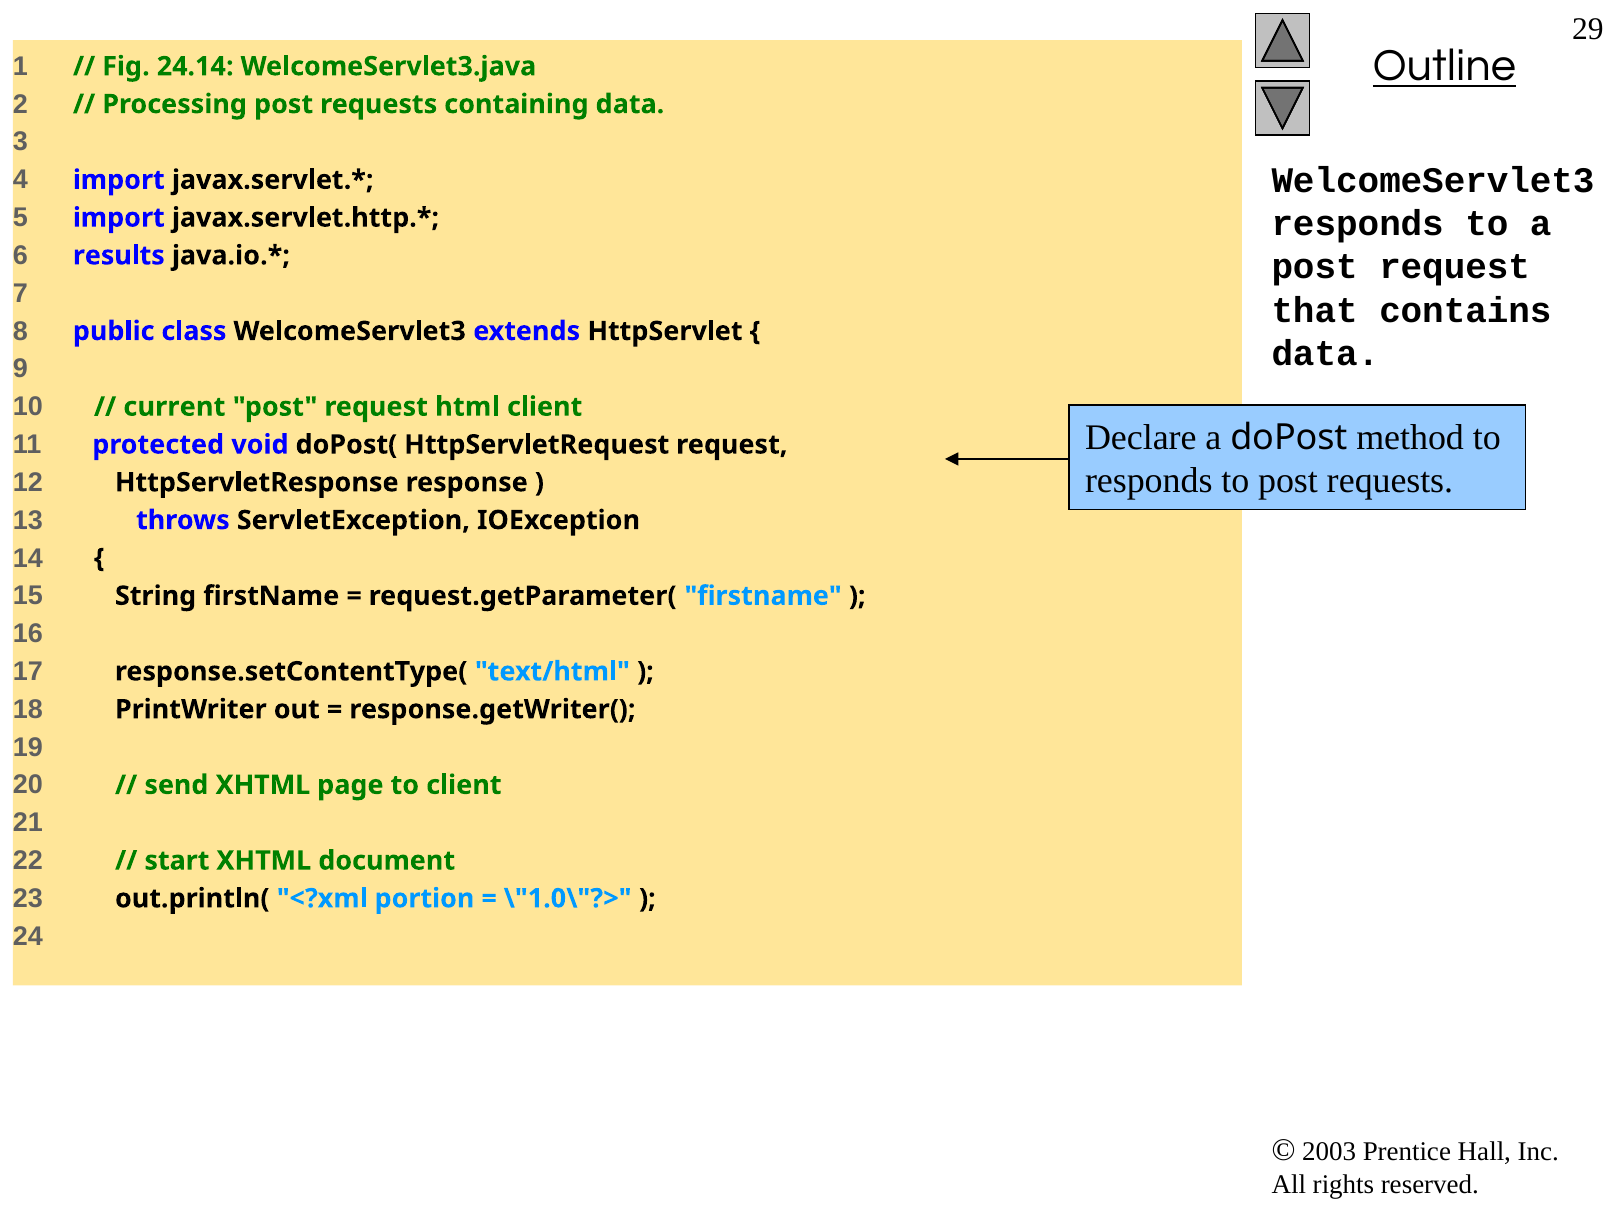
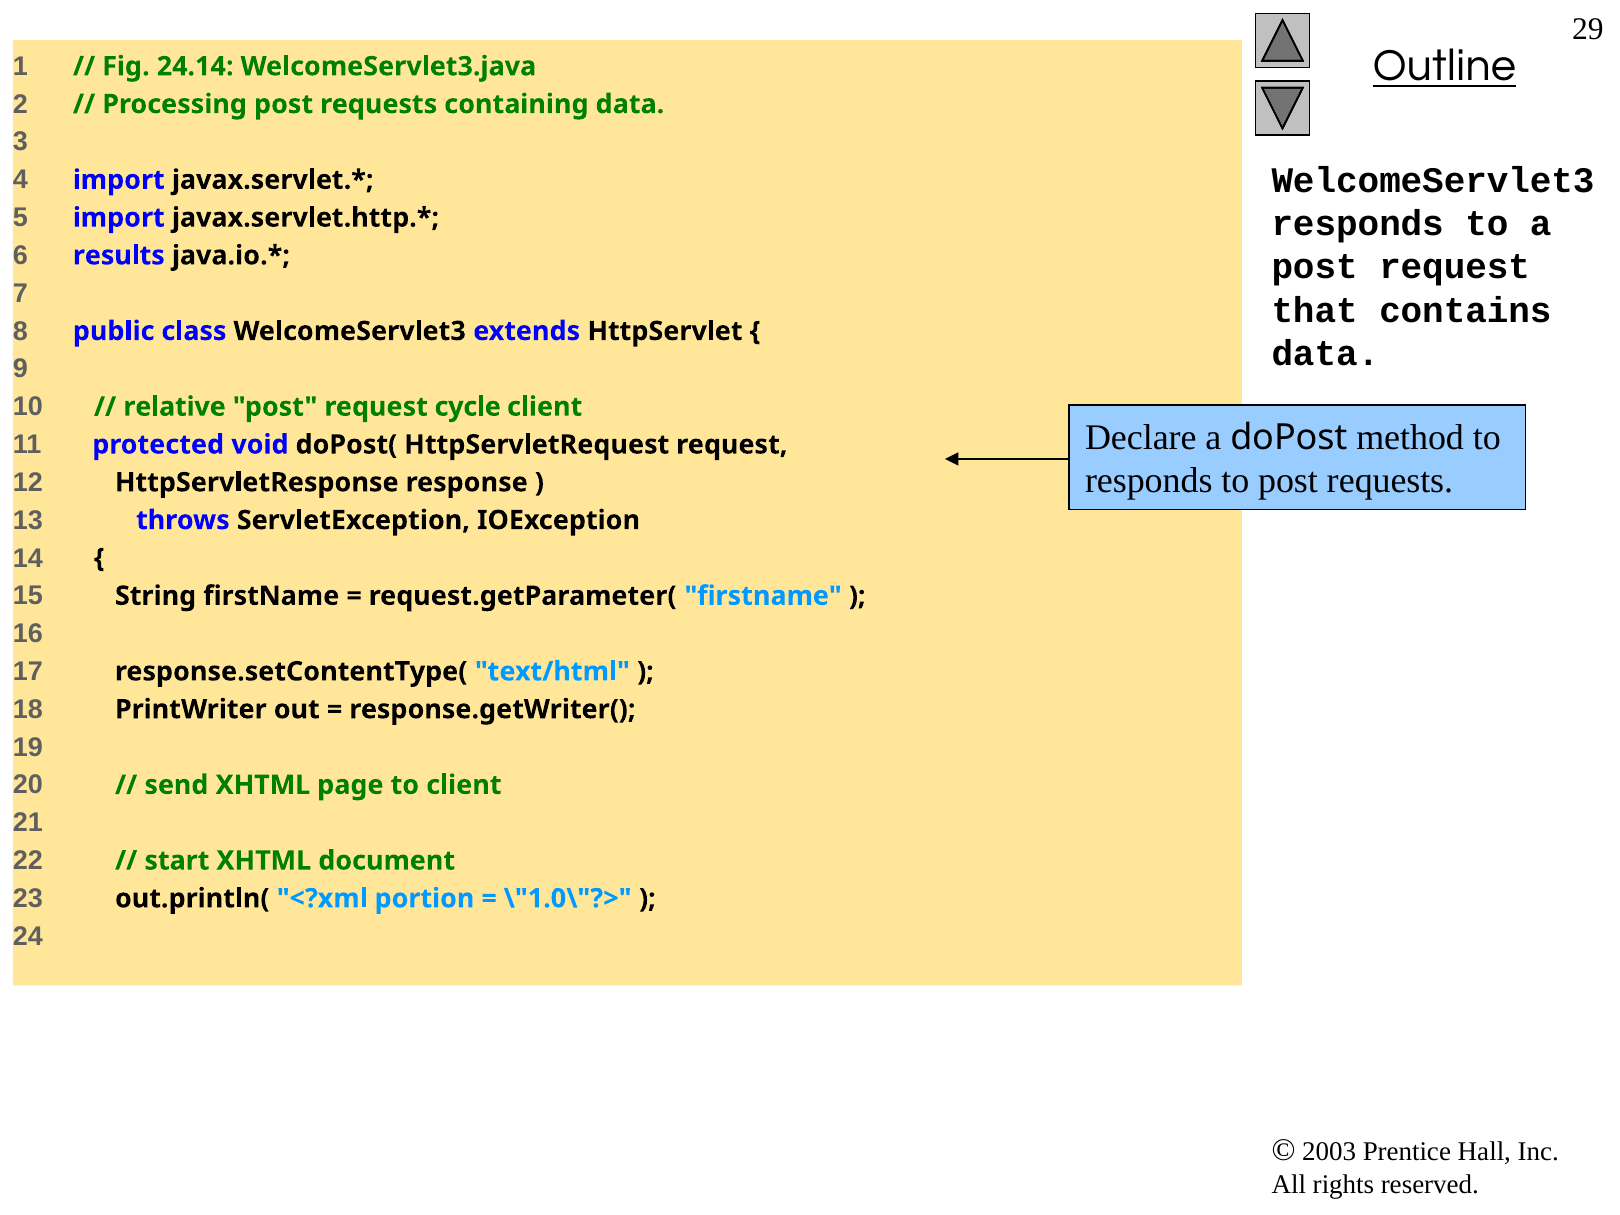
current: current -> relative (175, 407)
html: html -> cycle (468, 407)
